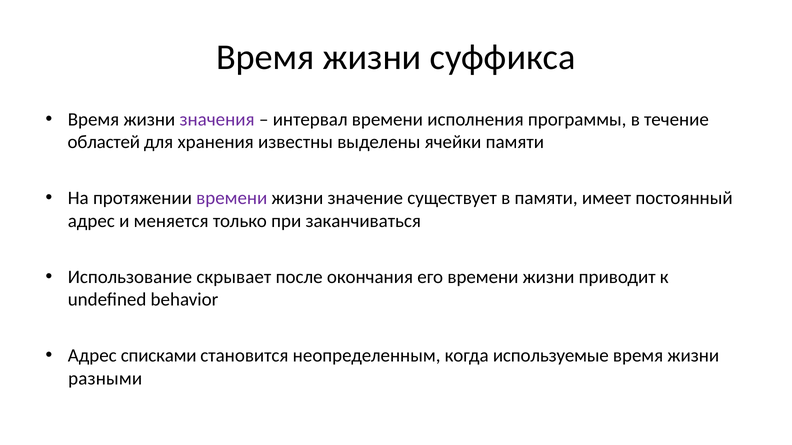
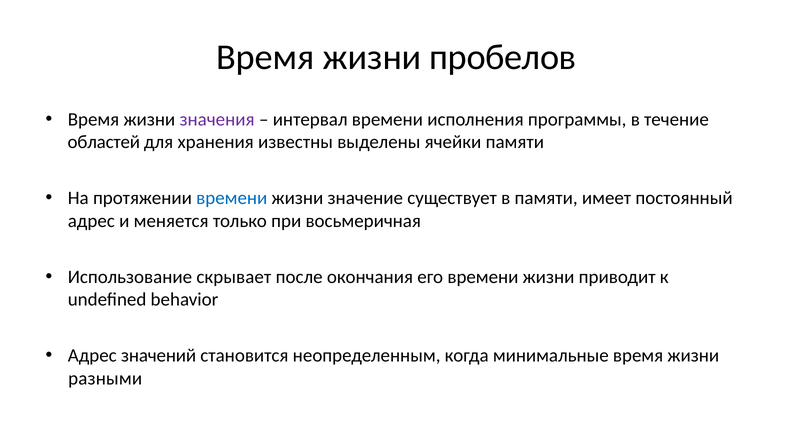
суффикса: суффикса -> пробелов (503, 58)
времени colour: purple -> blue (232, 198)
заканчиваться: заканчиваться -> восьмеричная (363, 221)
списками: списками -> значений (159, 356)
используемые: используемые -> минимальные (551, 356)
